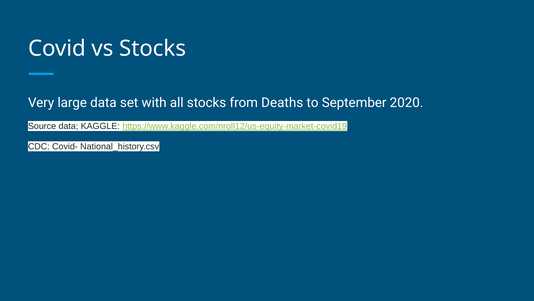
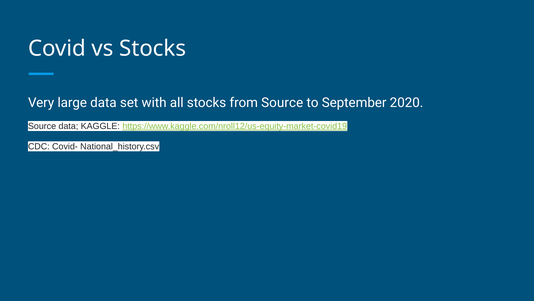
from Deaths: Deaths -> Source (282, 103)
